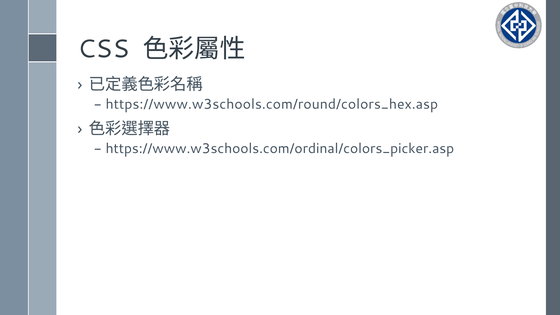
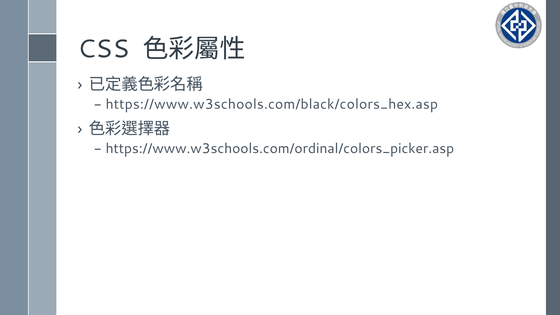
https://www.w3schools.com/round/colors_hex.asp: https://www.w3schools.com/round/colors_hex.asp -> https://www.w3schools.com/black/colors_hex.asp (272, 104)
